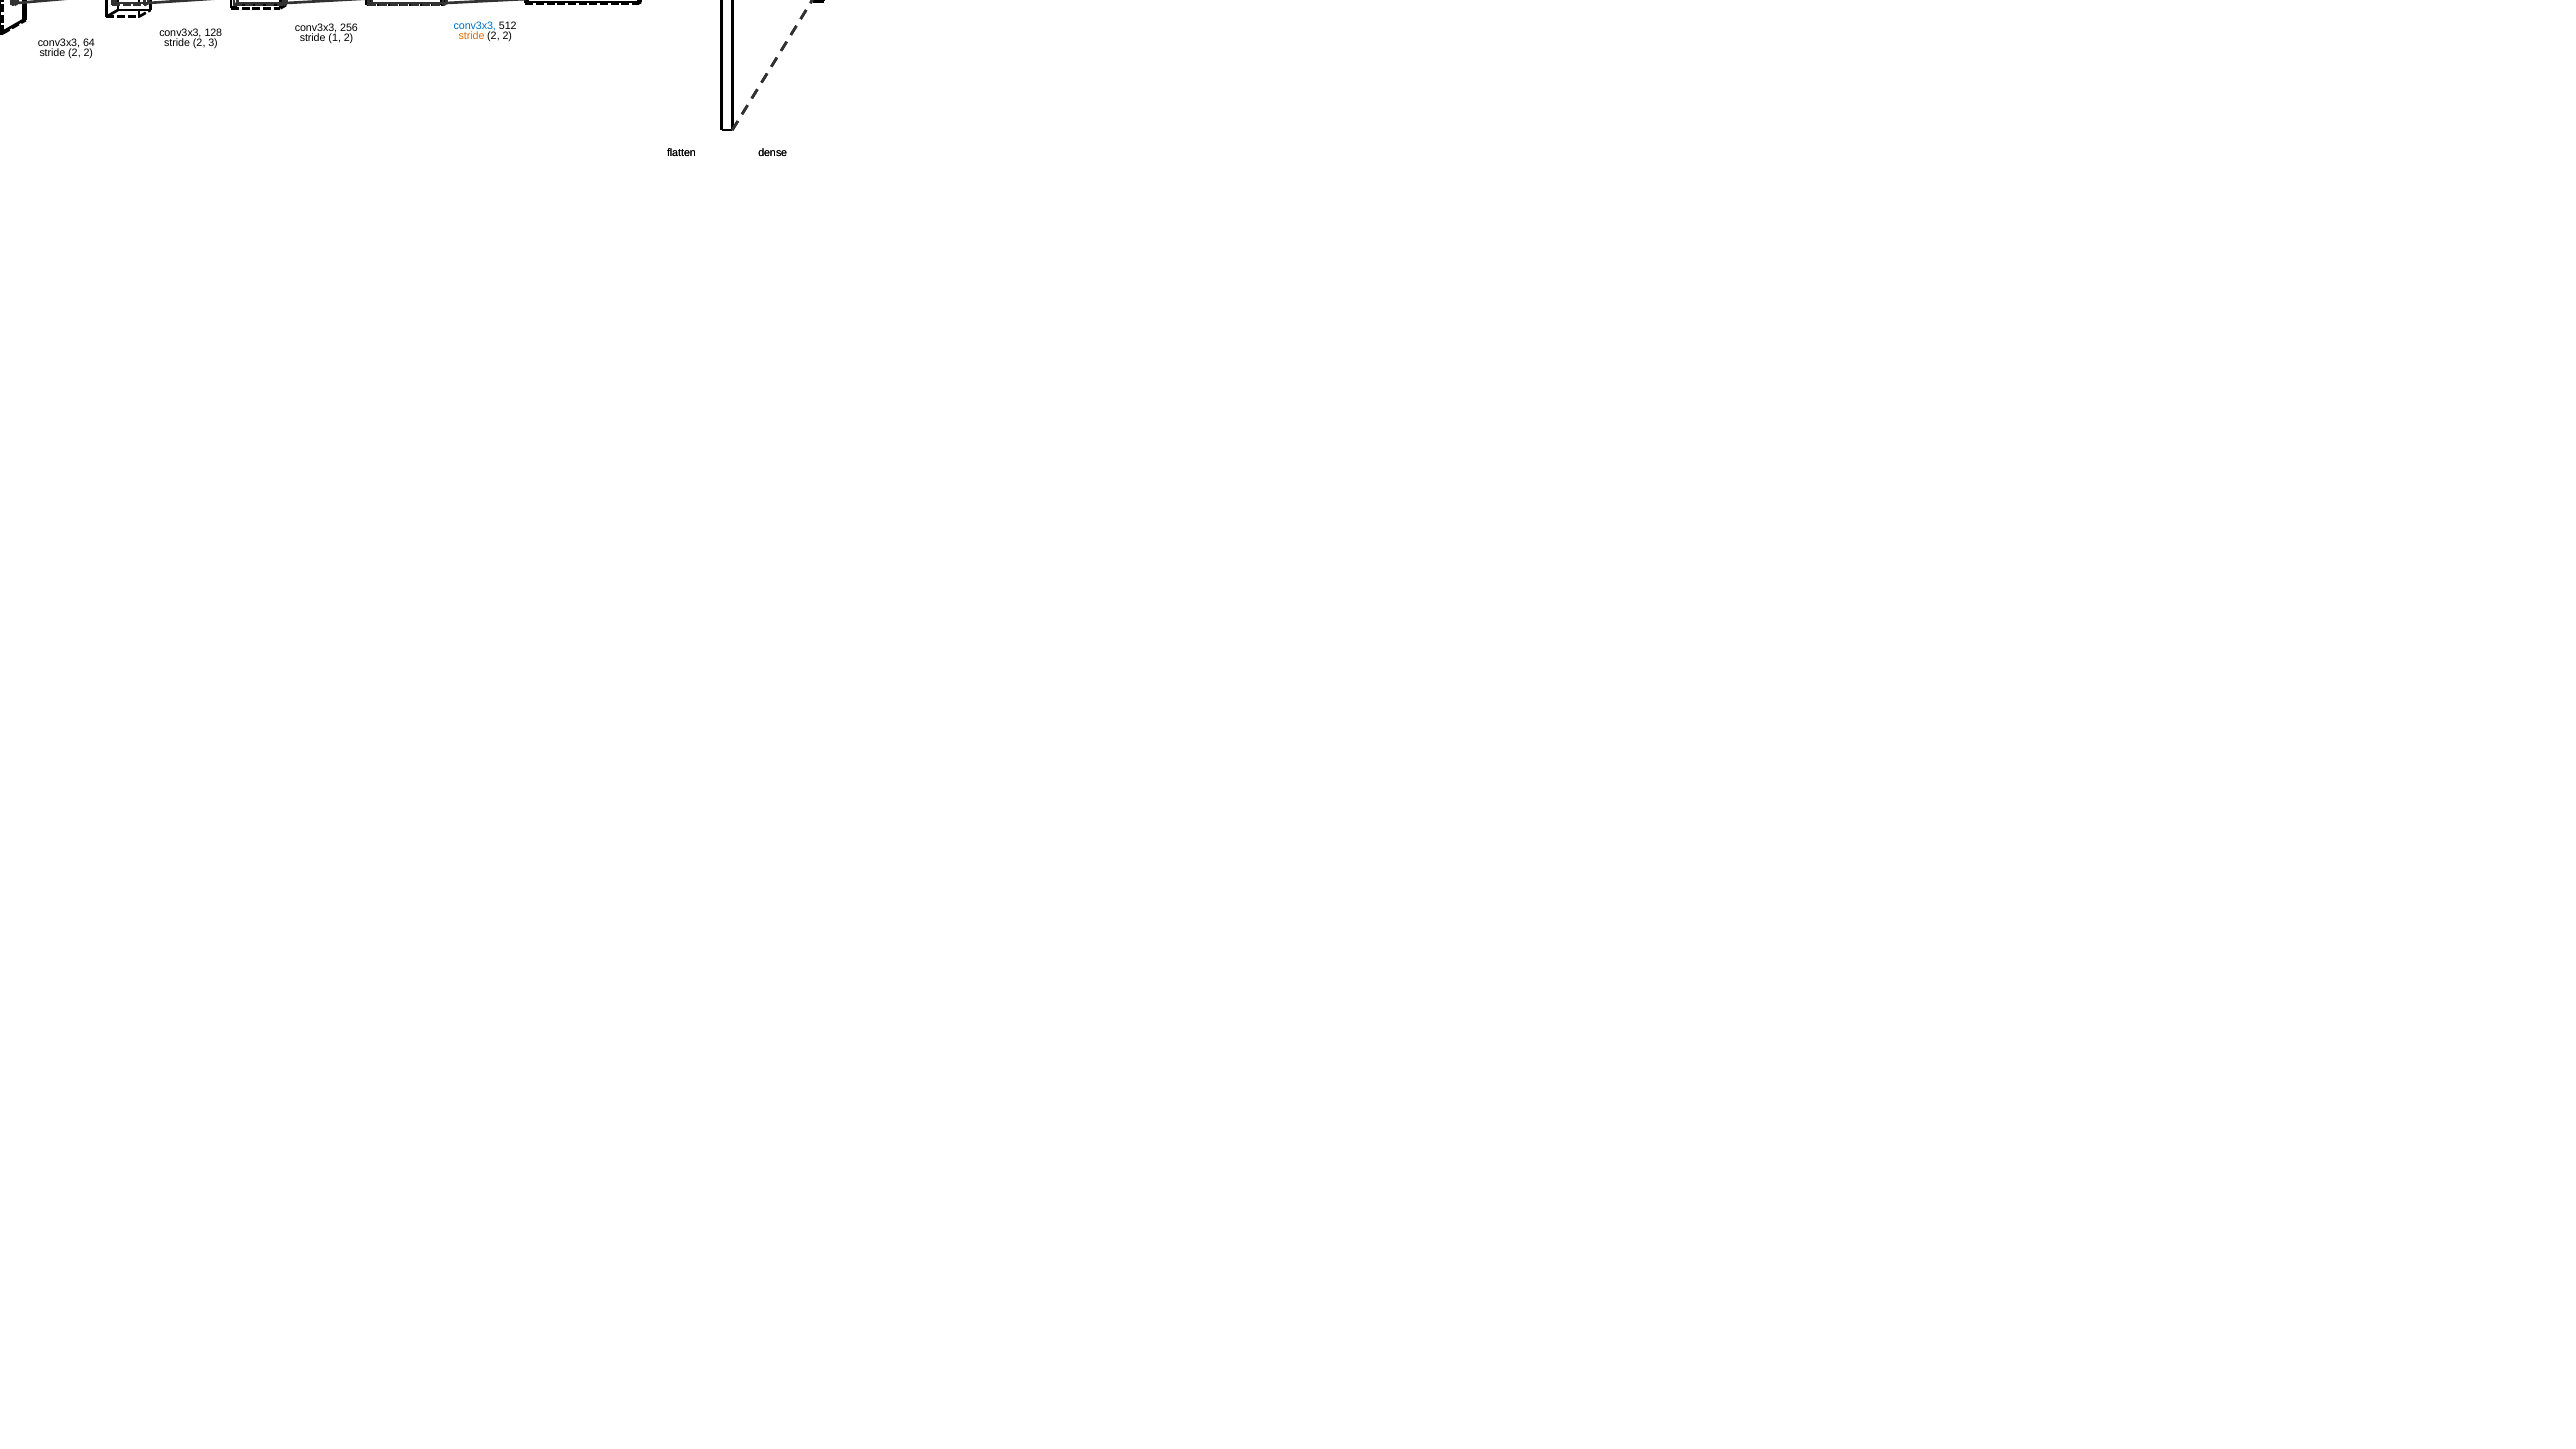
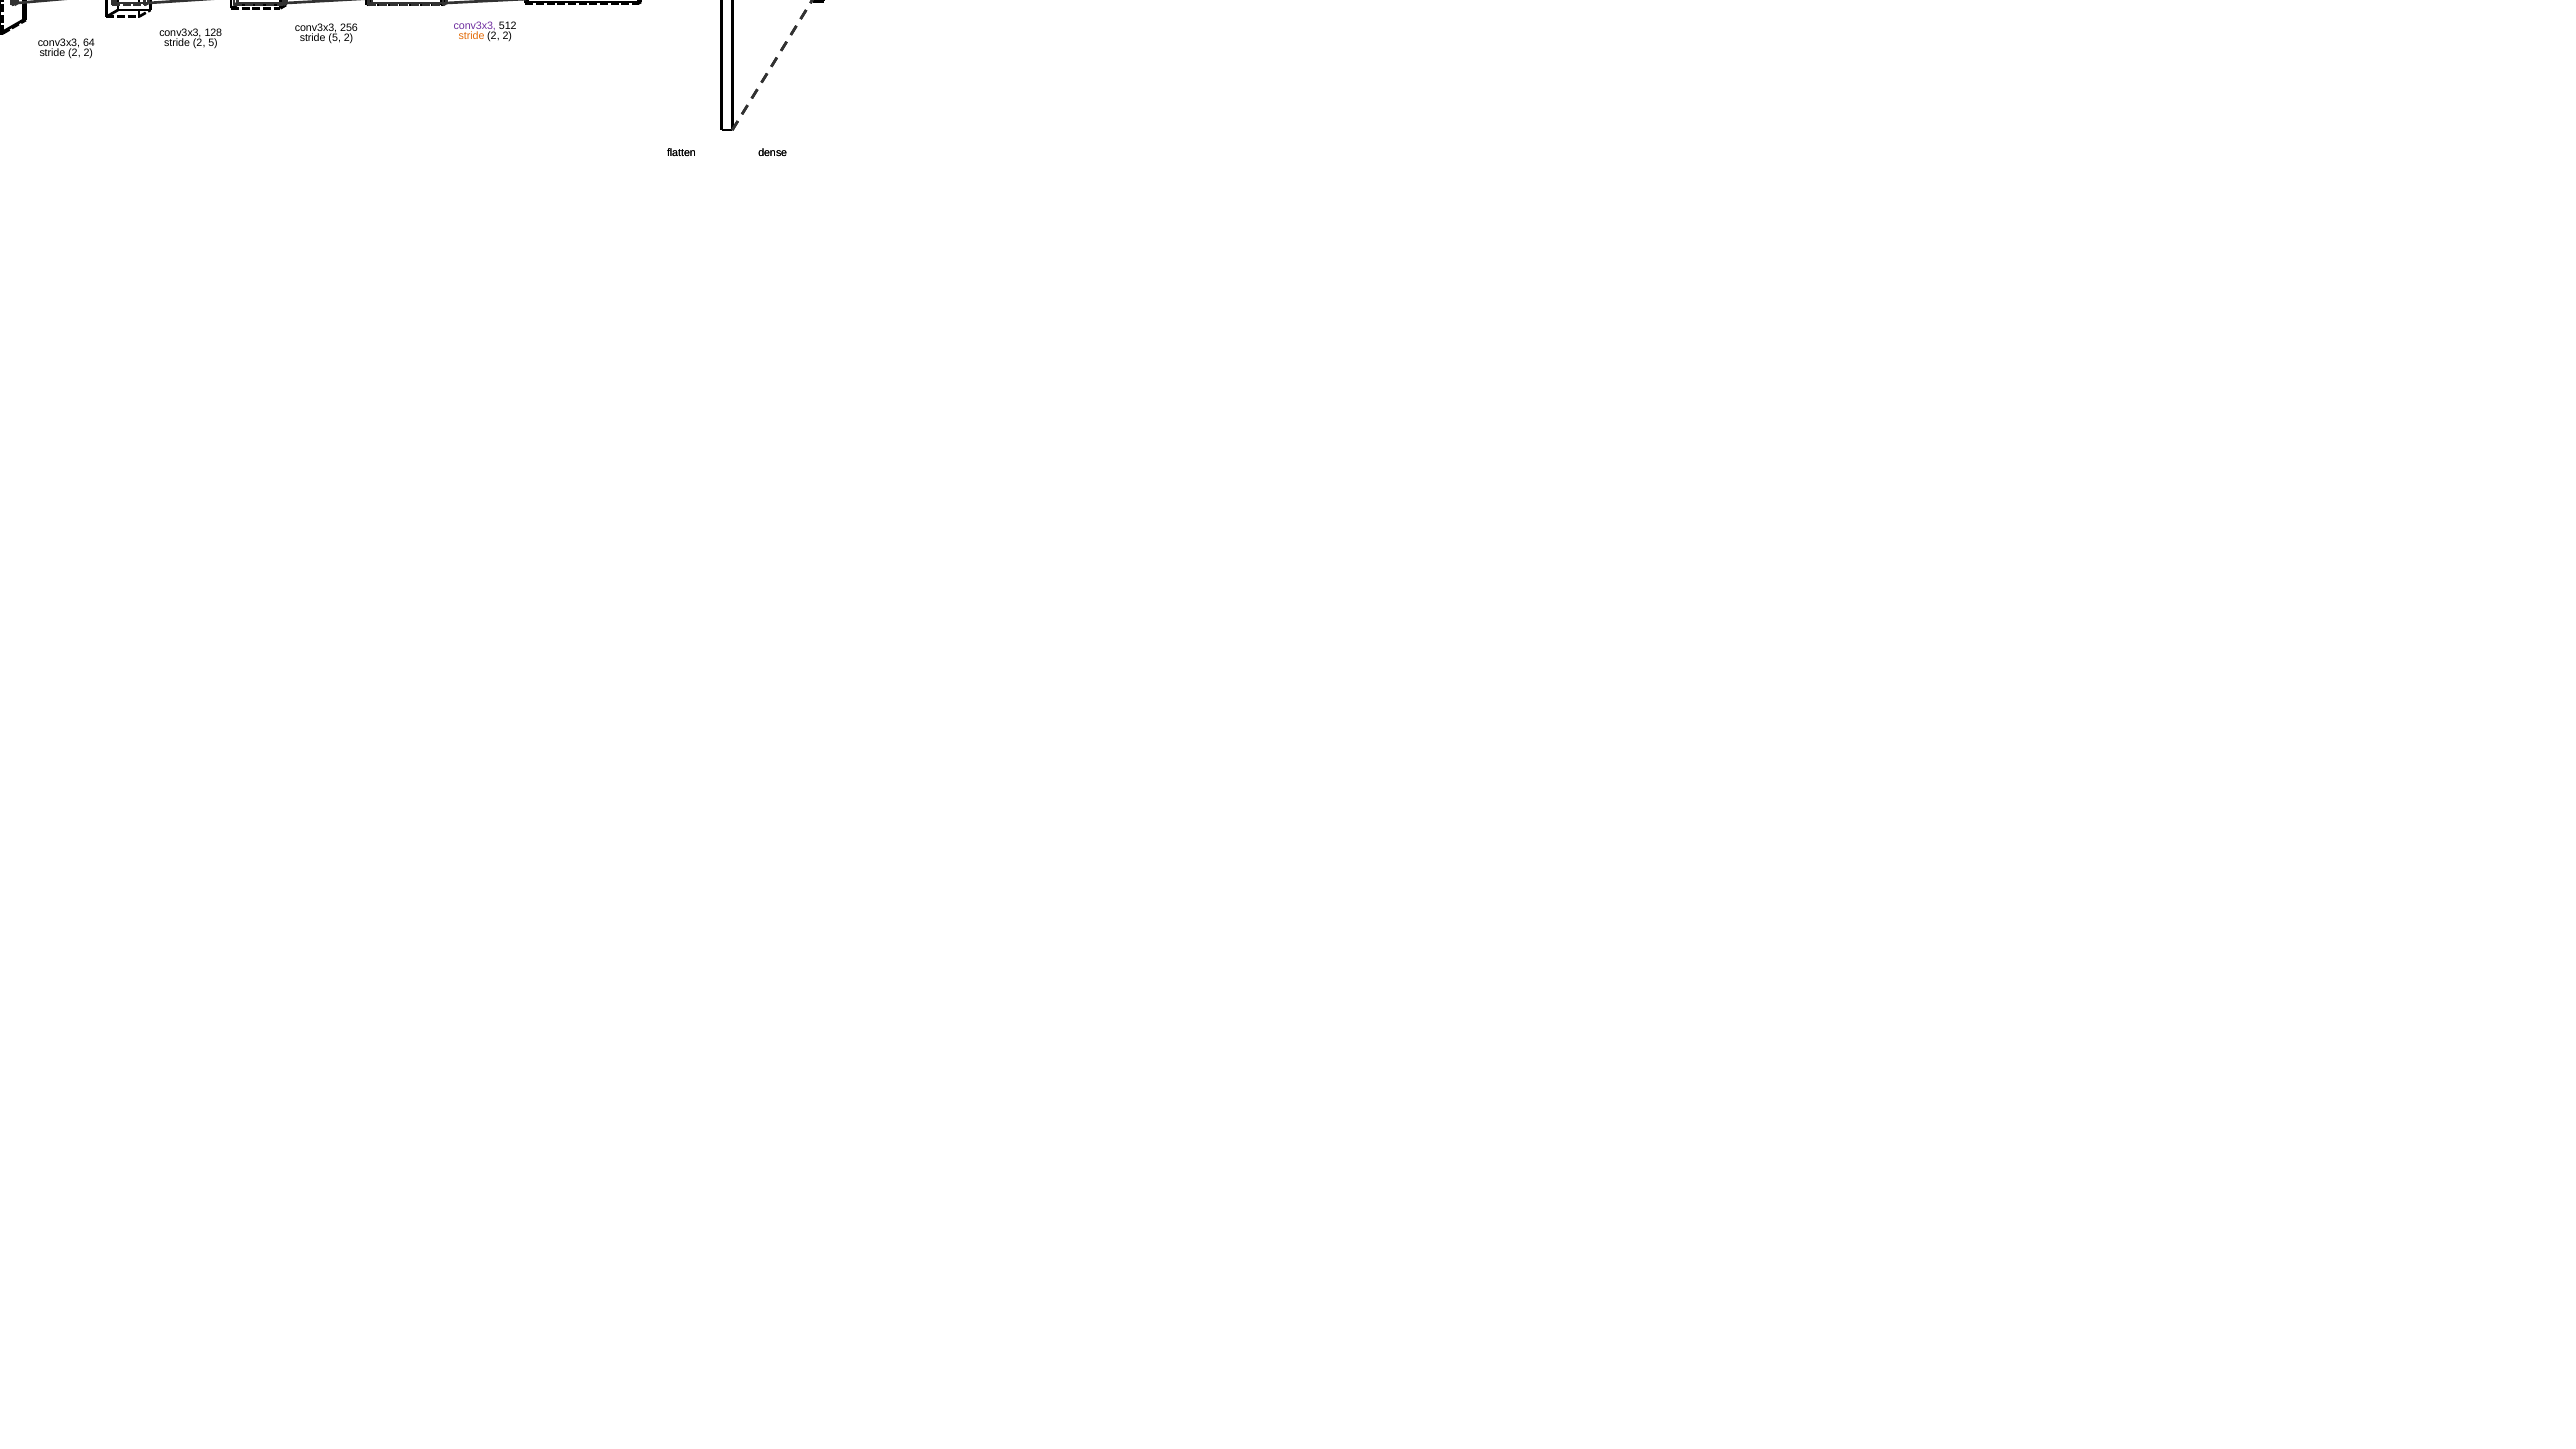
conv3x3 colour: blue -> purple (475, 26)
stride 1: 1 -> 5 (335, 38)
2 3: 3 -> 5 (213, 43)
